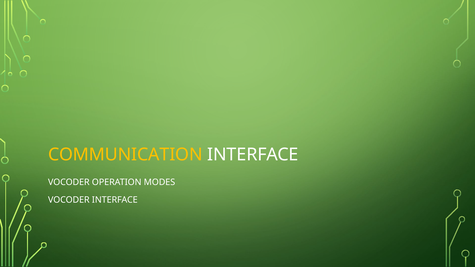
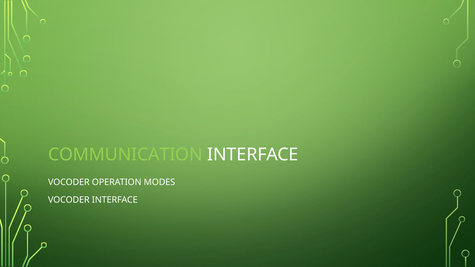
COMMUNICATION colour: yellow -> light green (125, 155)
